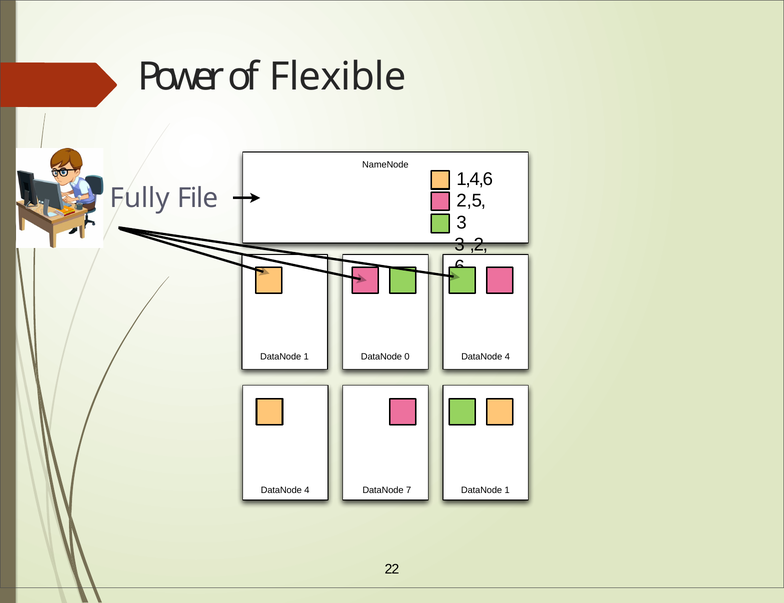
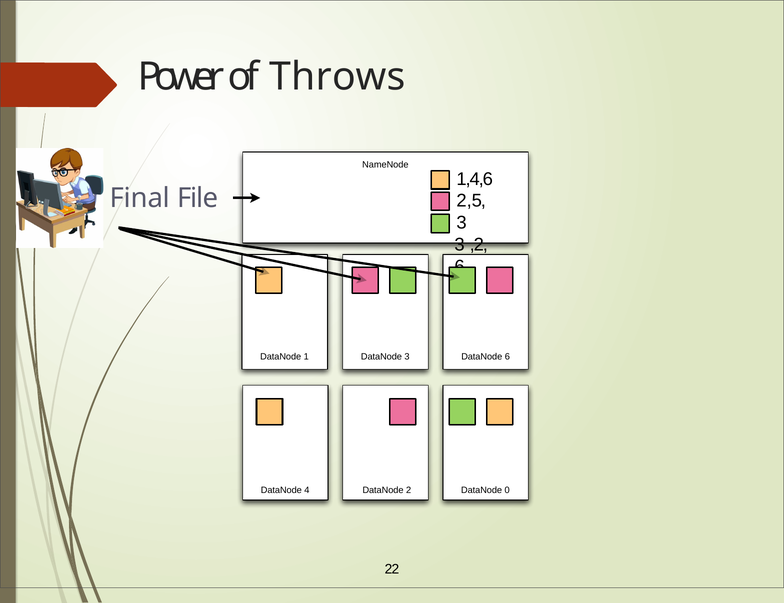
Flexible: Flexible -> Throws (338, 77)
Fully: Fully -> Final (140, 198)
DataNode 0: 0 -> 3 (407, 357)
4: 4 -> 6 (507, 357)
7: 7 -> 2 (409, 490)
1: 1 -> 0 (507, 490)
